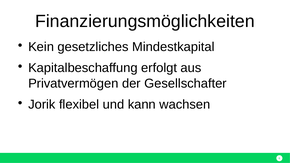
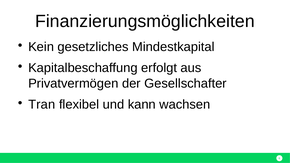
Jorik: Jorik -> Tran (42, 105)
